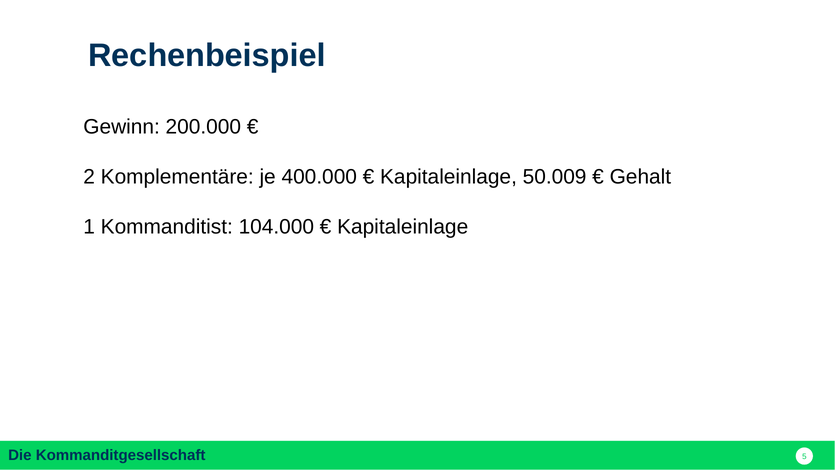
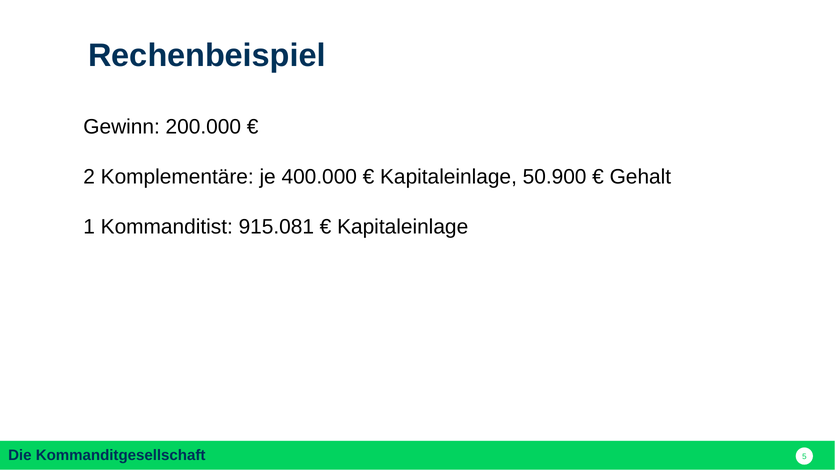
50.009: 50.009 -> 50.900 (555, 177)
104.000: 104.000 -> 915.081 (276, 227)
